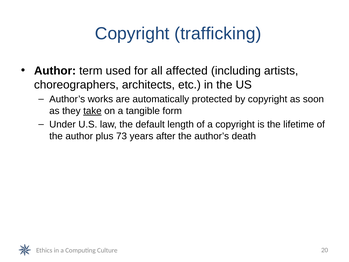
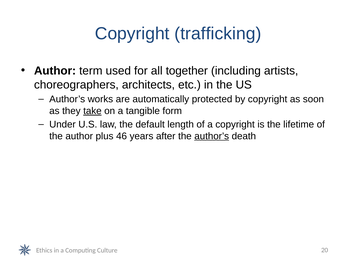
affected: affected -> together (187, 71)
73: 73 -> 46 (122, 136)
author’s underline: none -> present (212, 136)
